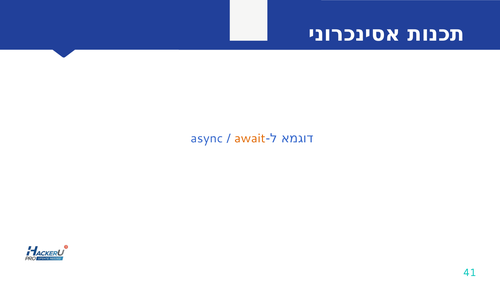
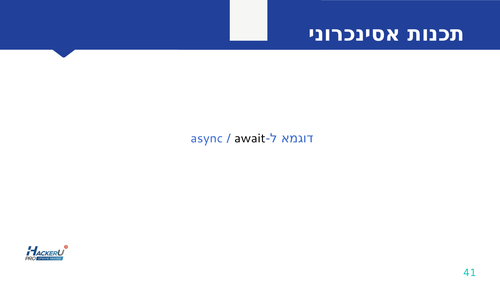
await colour: orange -> black (250, 138)
